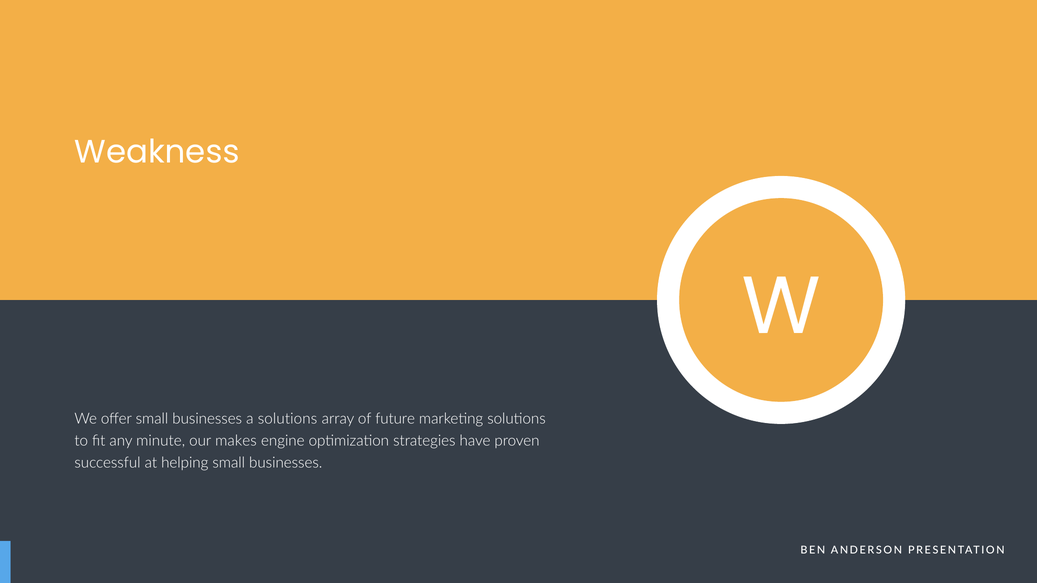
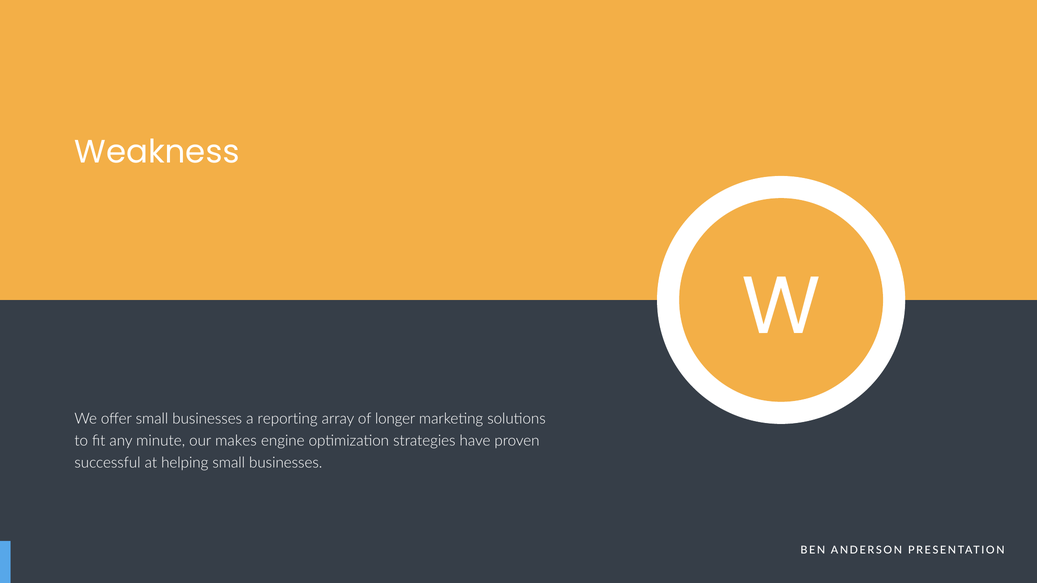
a solutions: solutions -> reporting (288, 419)
future: future -> longer (395, 419)
